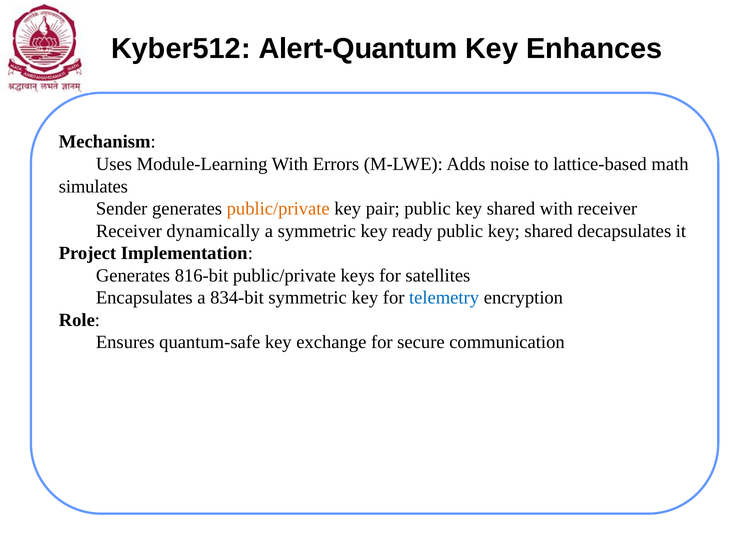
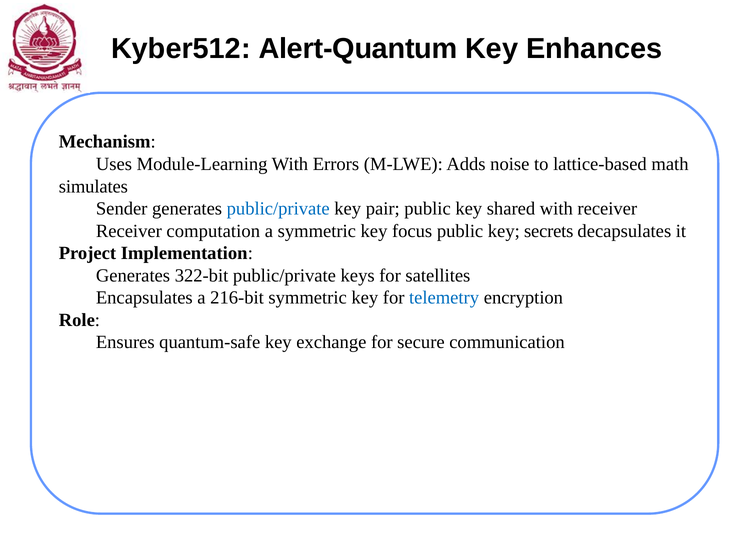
public/private colour: orange -> blue (278, 209)
dynamically: dynamically -> computation (213, 231)
ready: ready -> focus (412, 231)
shared: shared -> secrets (549, 231)
816-bit: 816-bit -> 322-bit (202, 276)
834-bit: 834-bit -> 216-bit (237, 298)
